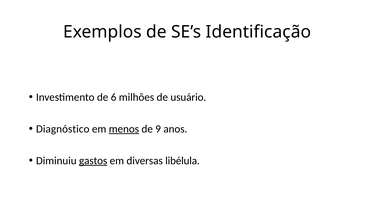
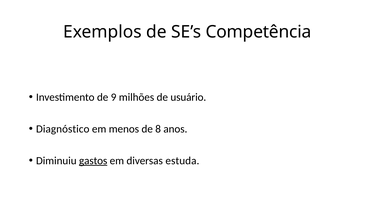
Identificação: Identificação -> Competência (258, 32)
6: 6 -> 9 (114, 97)
menos underline: present -> none (124, 129)
9: 9 -> 8 (158, 129)
libélula: libélula -> estuda (182, 161)
